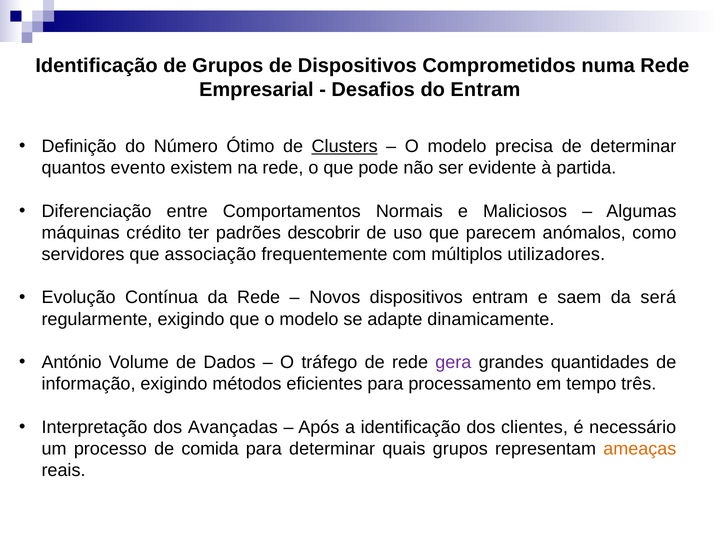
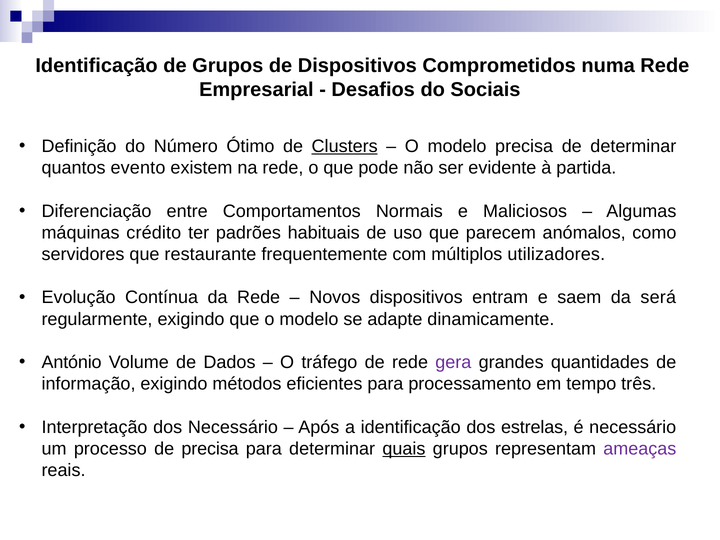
do Entram: Entram -> Sociais (485, 90)
descobrir: descobrir -> habituais (324, 233)
associação: associação -> restaurante (210, 254)
dos Avançadas: Avançadas -> Necessário (233, 427)
clientes: clientes -> estrelas (535, 427)
de comida: comida -> precisa (210, 449)
quais underline: none -> present (404, 449)
ameaças colour: orange -> purple (640, 449)
